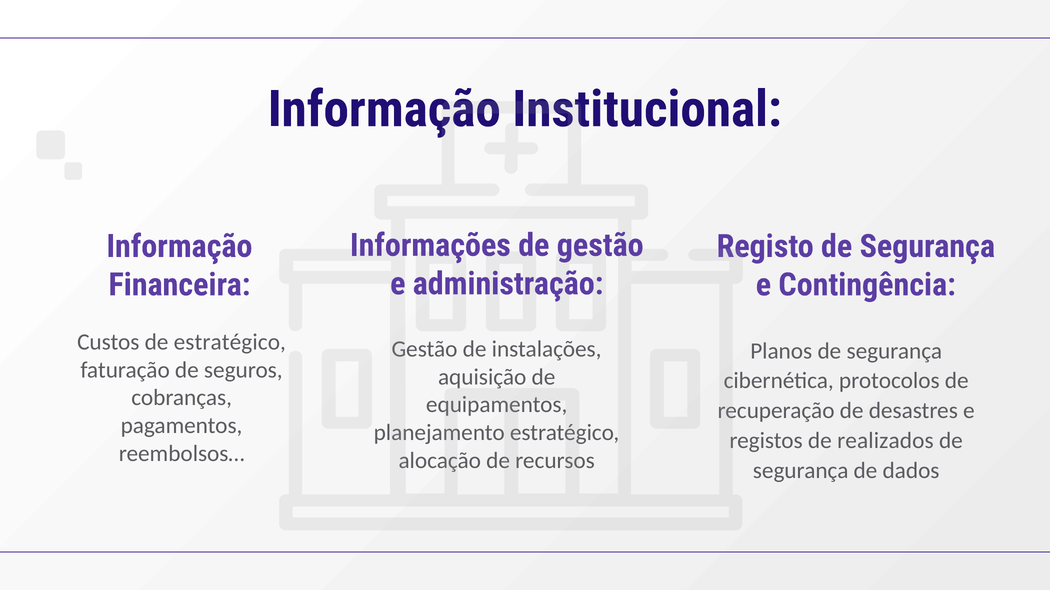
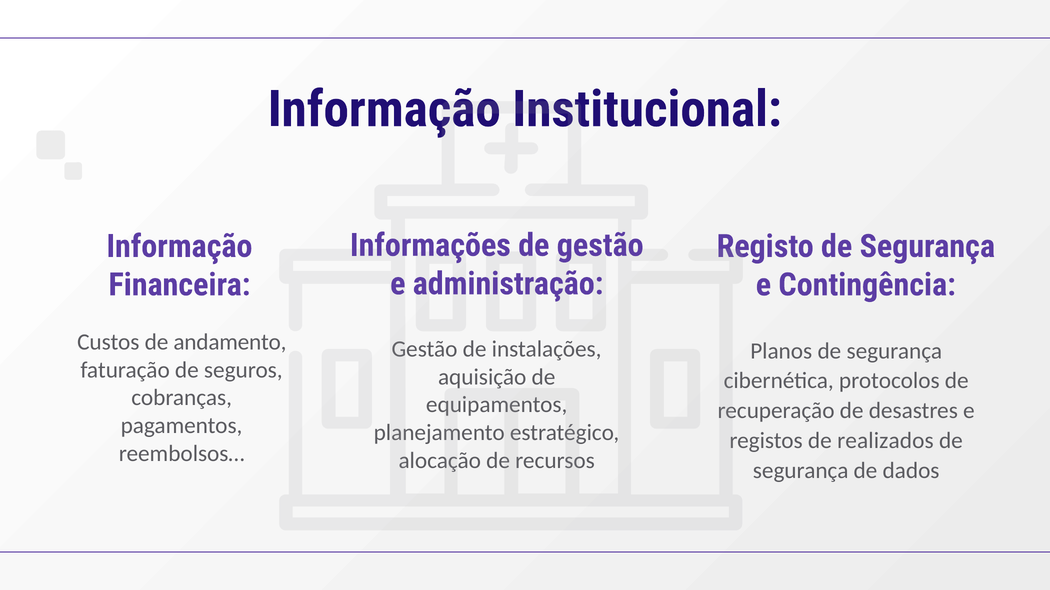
de estratégico: estratégico -> andamento (230, 342)
